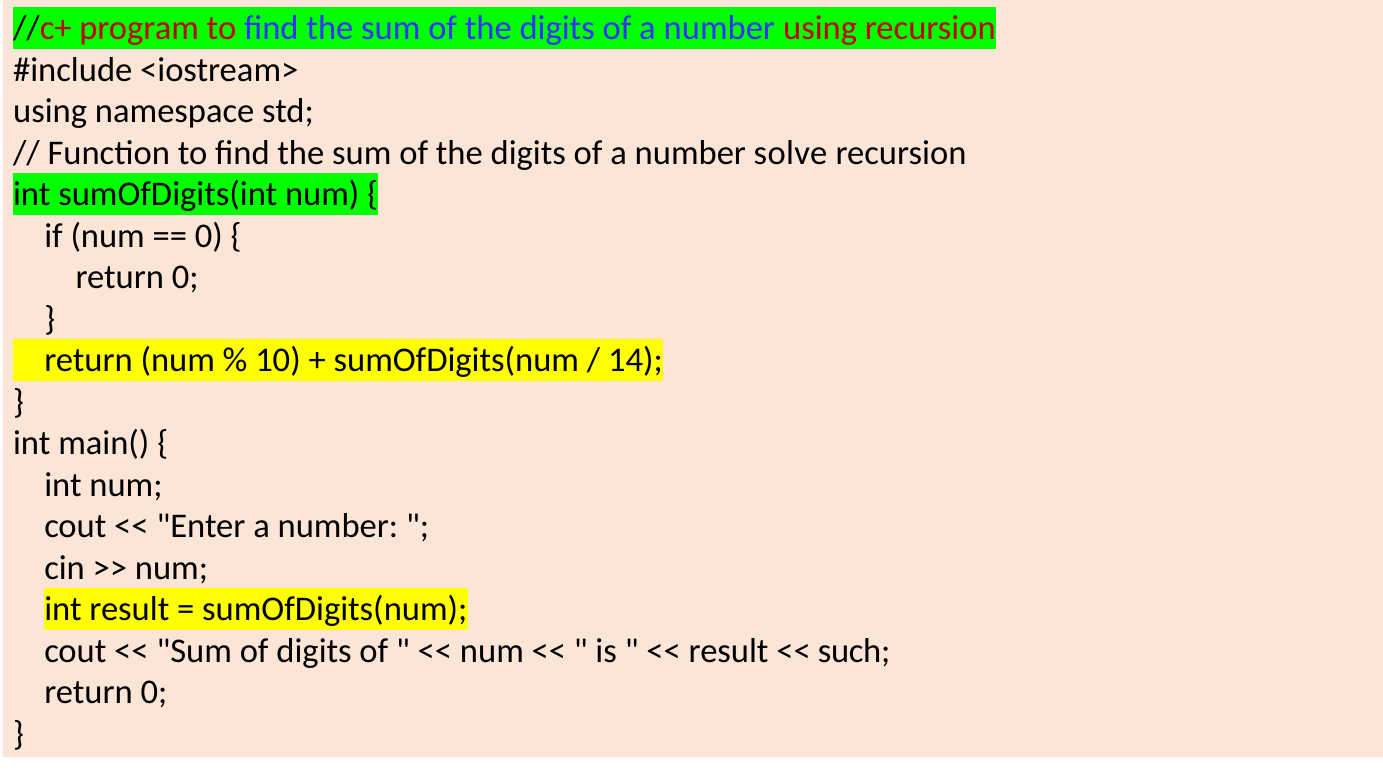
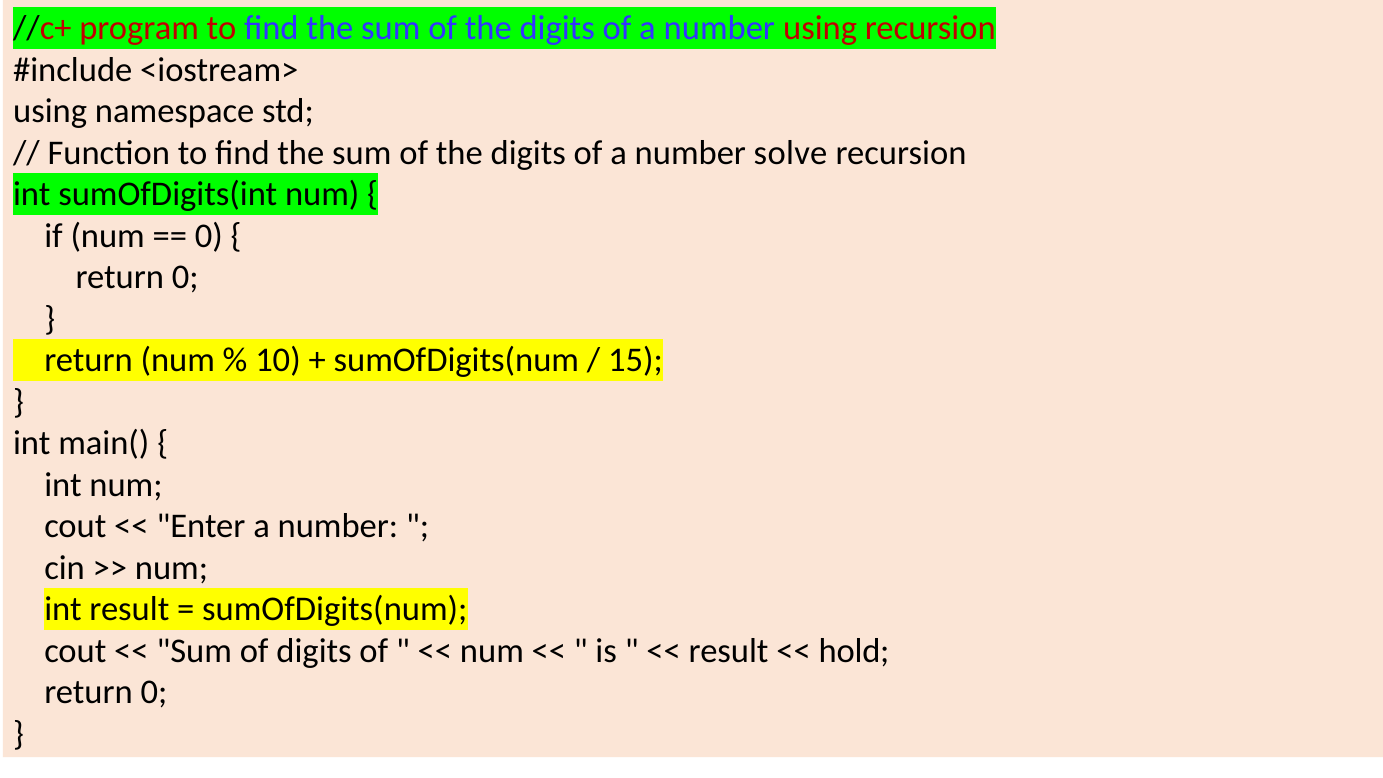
14: 14 -> 15 (635, 360)
such: such -> hold (854, 651)
